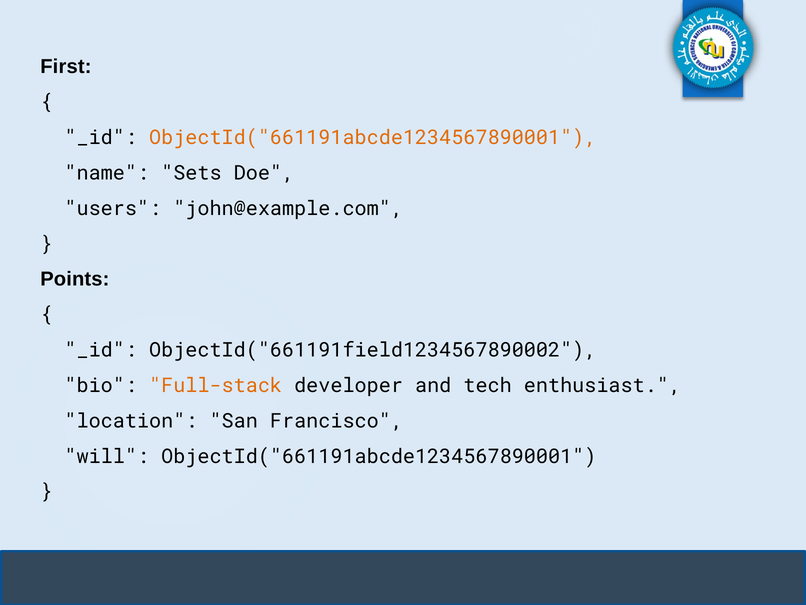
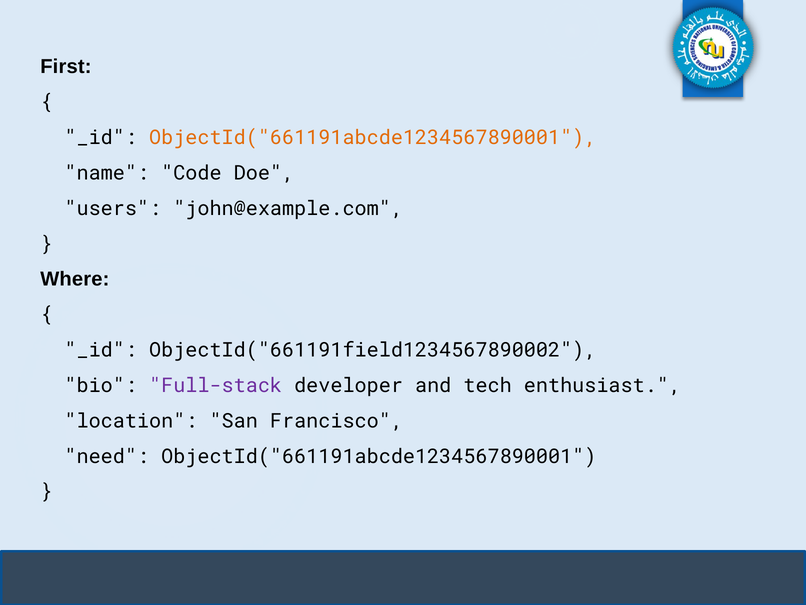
Sets: Sets -> Code (191, 173)
Points: Points -> Where (75, 279)
Full-stack colour: orange -> purple (216, 385)
will: will -> need (107, 456)
